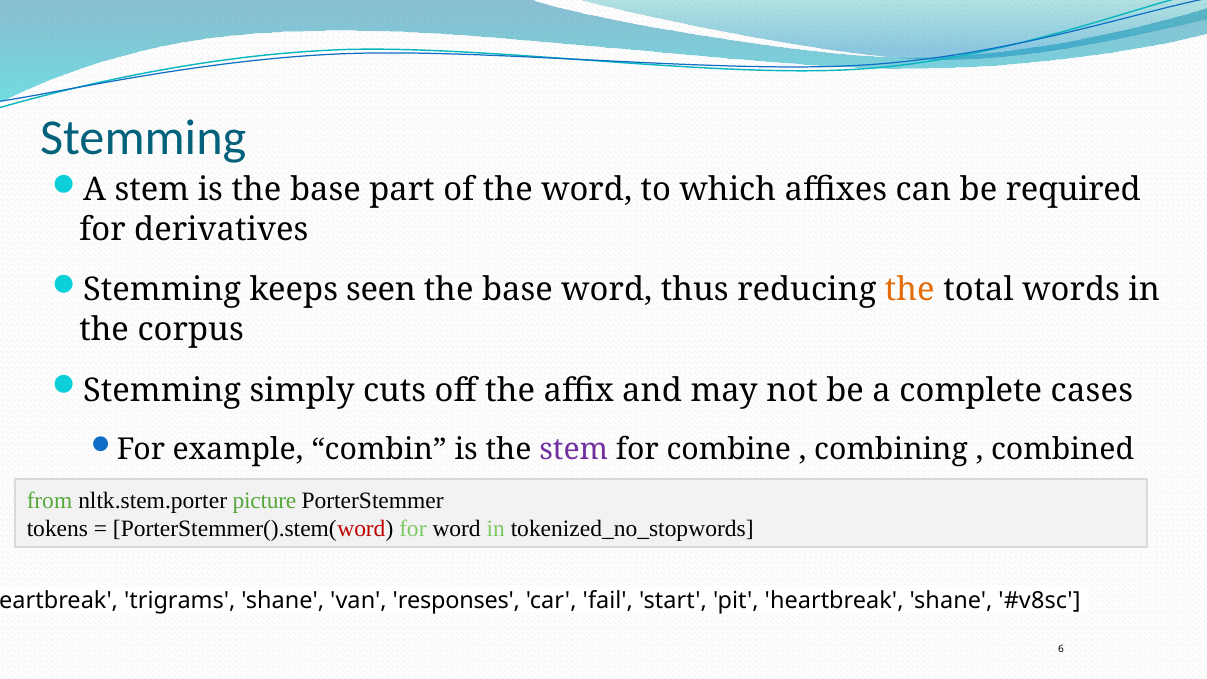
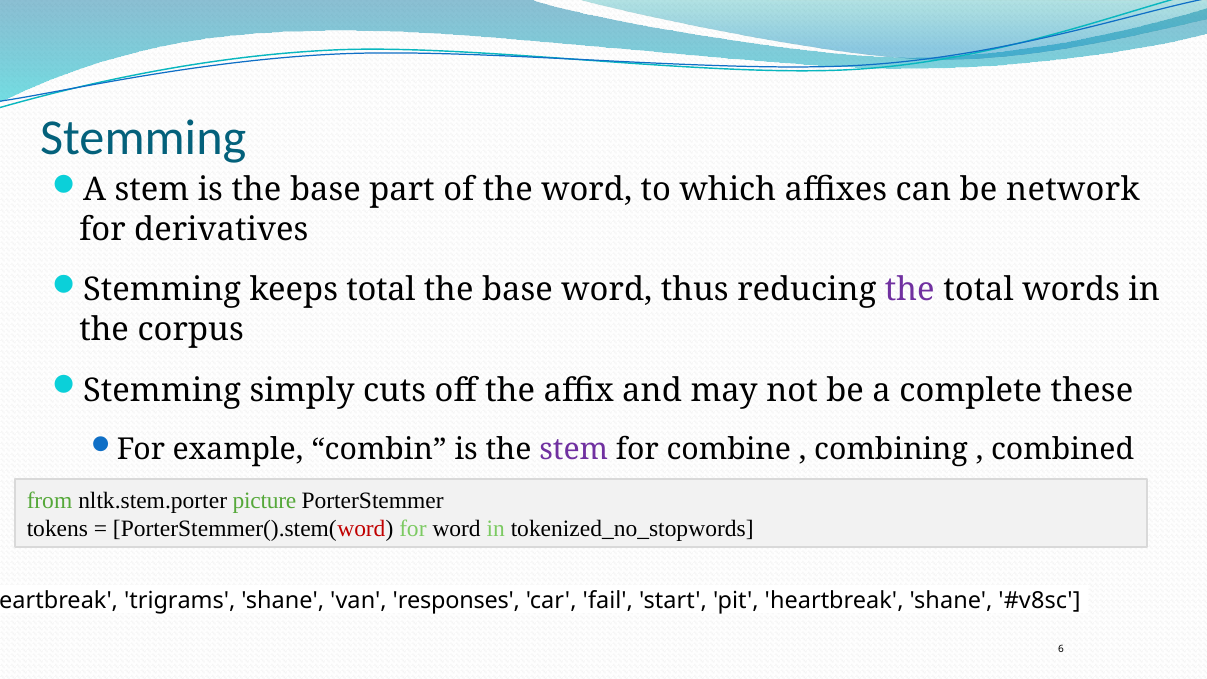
required: required -> network (1073, 190)
keeps seen: seen -> total (381, 290)
the colour: orange -> purple (910, 290)
cases: cases -> these (1092, 390)
